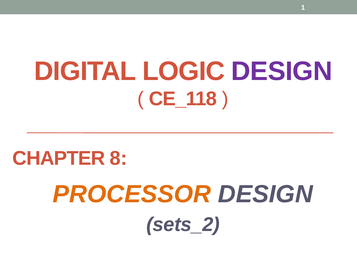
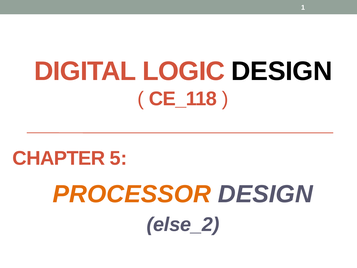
DESIGN colour: purple -> black (282, 71)
8: 8 -> 5 (118, 158)
sets_2: sets_2 -> else_2 (183, 224)
